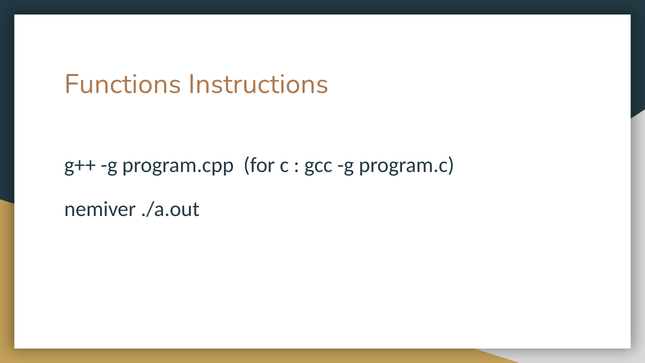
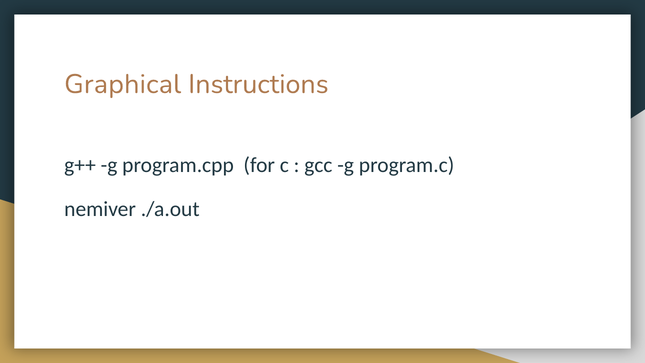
Functions: Functions -> Graphical (123, 84)
